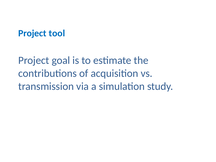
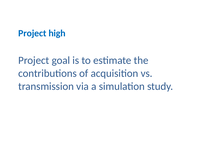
tool: tool -> high (57, 33)
